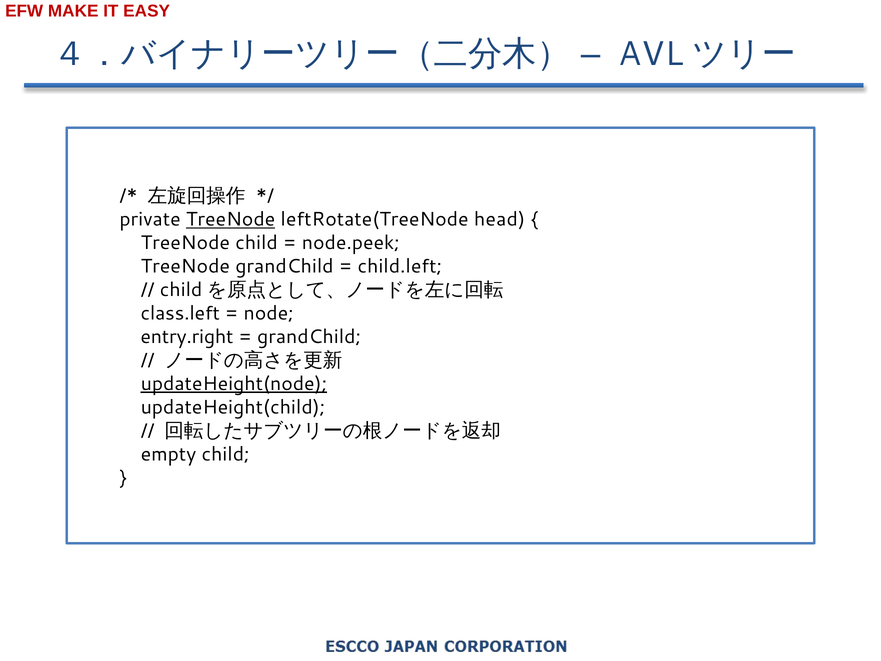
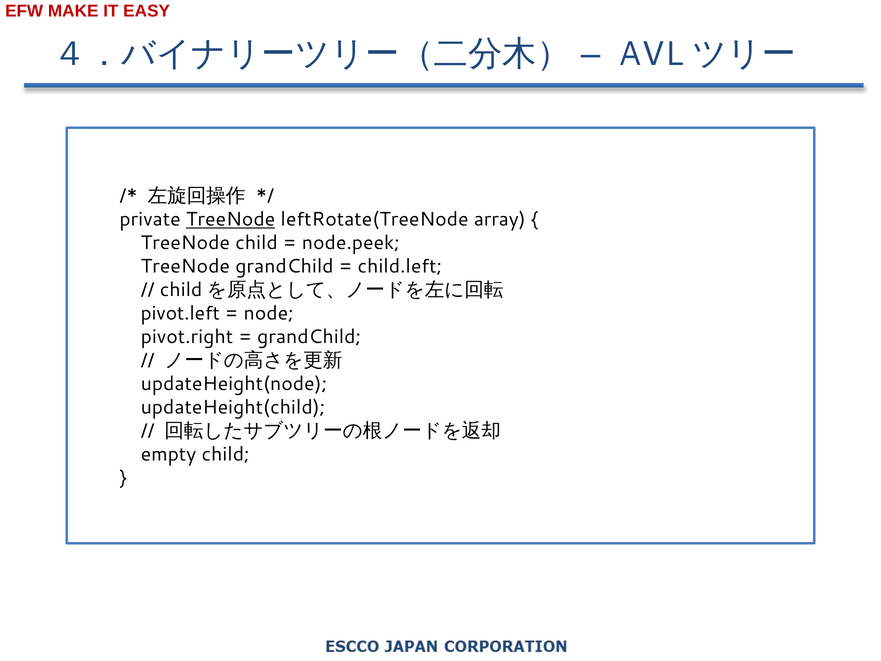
head: head -> array (500, 219)
class.left: class.left -> pivot.left (180, 313)
entry.right: entry.right -> pivot.right (187, 337)
updateHeight(node underline: present -> none (234, 384)
